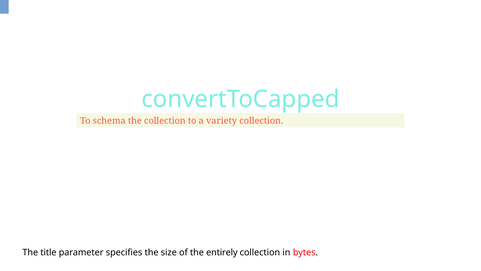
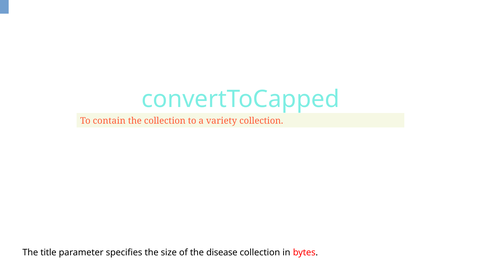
schema: schema -> contain (109, 121)
entirely: entirely -> disease (222, 252)
